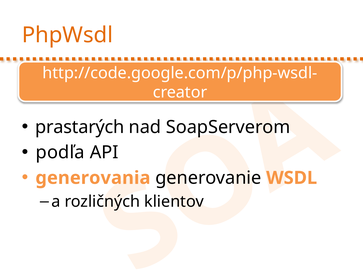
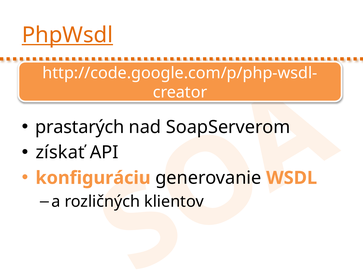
PhpWsdl underline: none -> present (67, 35)
podľa: podľa -> získať (60, 153)
generovania: generovania -> konfiguráciu (93, 178)
